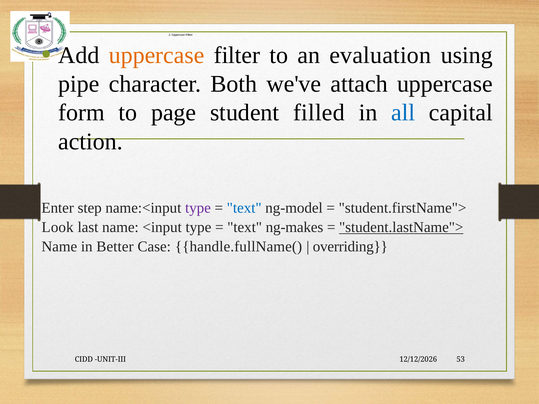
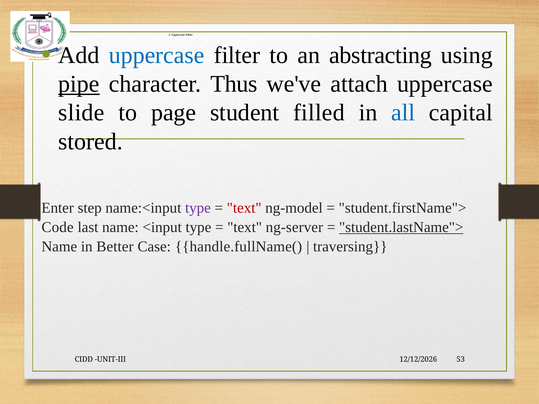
uppercase colour: orange -> blue (157, 55)
evaluation: evaluation -> abstracting (381, 55)
pipe underline: none -> present (79, 84)
Both: Both -> Thus (234, 84)
form: form -> slide (81, 113)
action: action -> stored (91, 142)
text colour: blue -> red (244, 208)
Look: Look -> Code (58, 227)
ng-makes: ng-makes -> ng-server (294, 227)
overriding: overriding -> traversing (350, 247)
